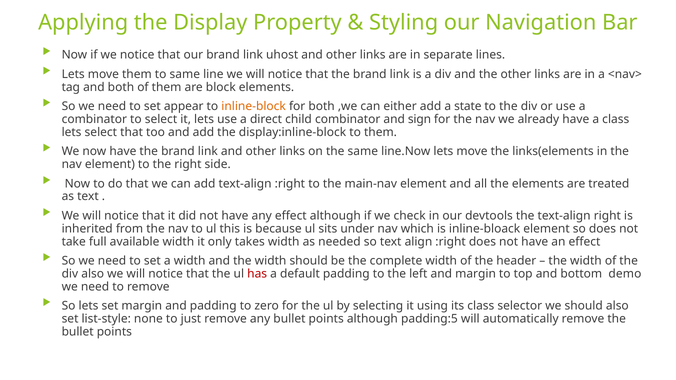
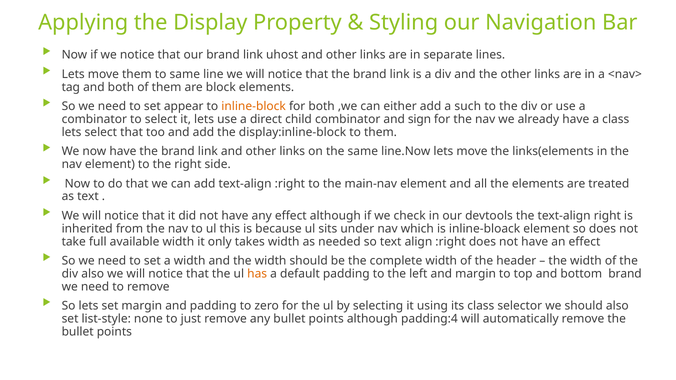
state: state -> such (468, 106)
has colour: red -> orange (257, 274)
bottom demo: demo -> brand (625, 274)
padding:5: padding:5 -> padding:4 (429, 319)
